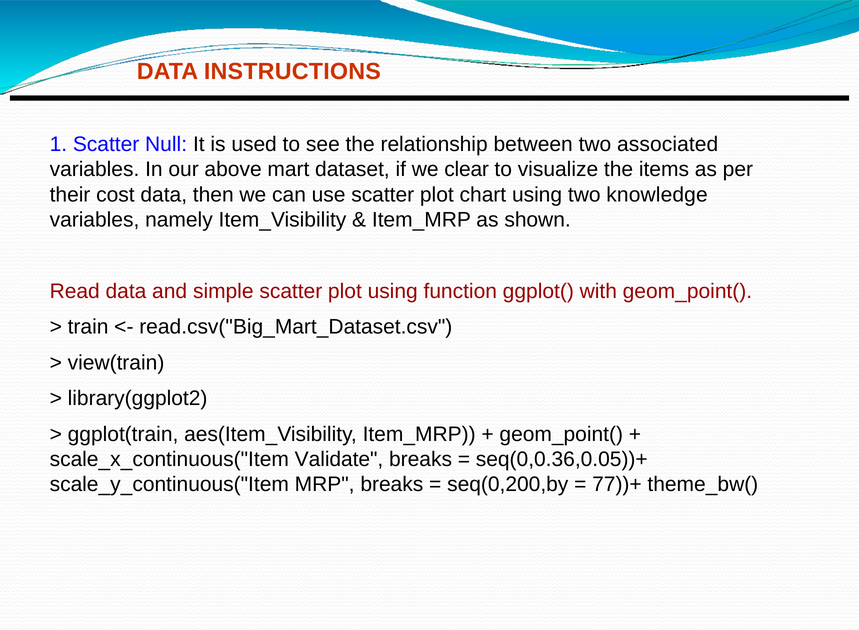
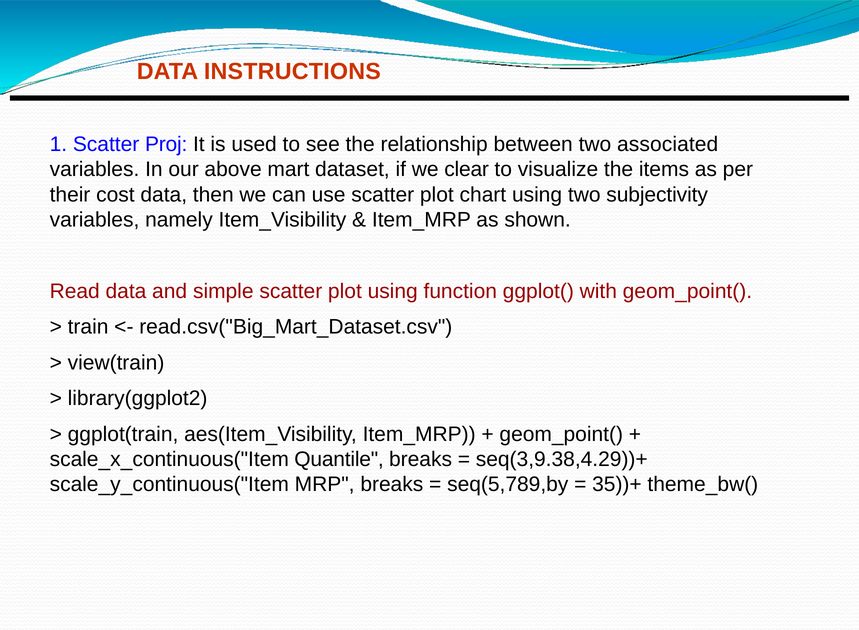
Null: Null -> Proj (166, 144)
knowledge: knowledge -> subjectivity (657, 194)
Validate: Validate -> Quantile (339, 459)
seq(0,0.36,0.05))+: seq(0,0.36,0.05))+ -> seq(3,9.38,4.29))+ (562, 459)
seq(0,200,by: seq(0,200,by -> seq(5,789,by (508, 484)
77))+: 77))+ -> 35))+ (617, 484)
